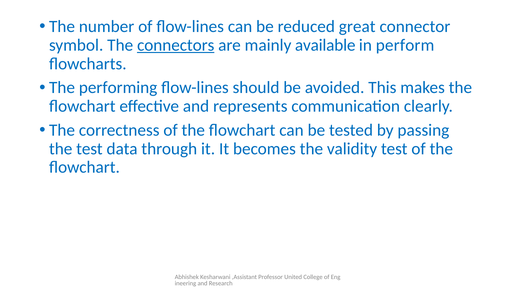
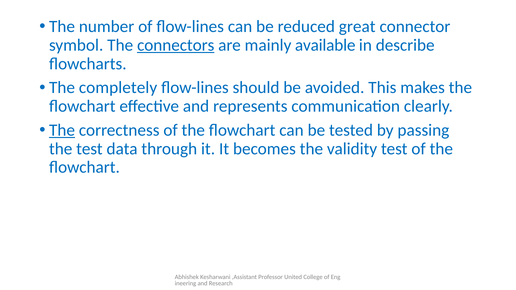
perform: perform -> describe (405, 45)
performing: performing -> completely (118, 88)
The underline: none -> present (62, 130)
